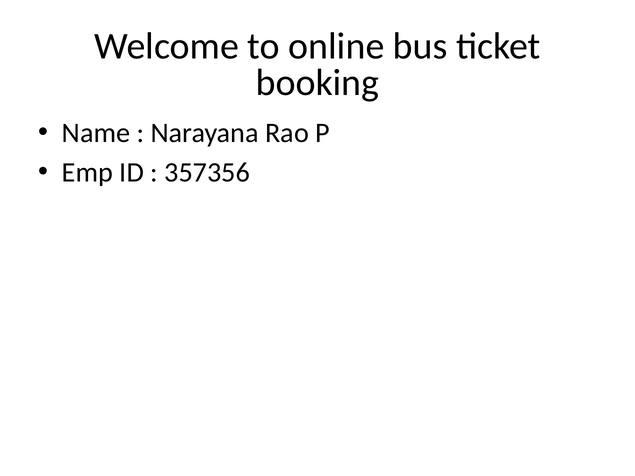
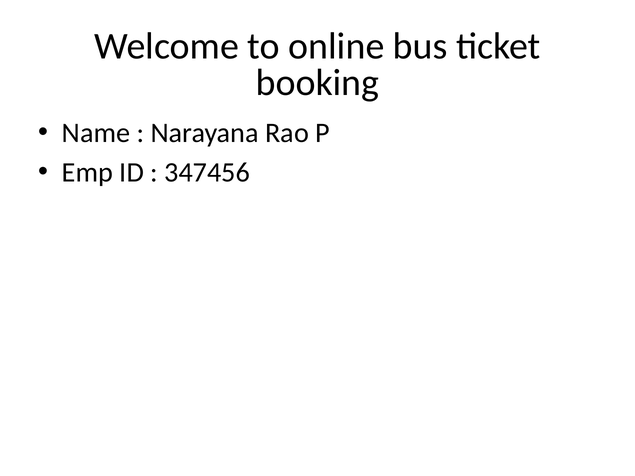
357356: 357356 -> 347456 (207, 173)
